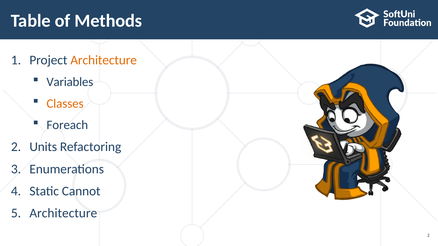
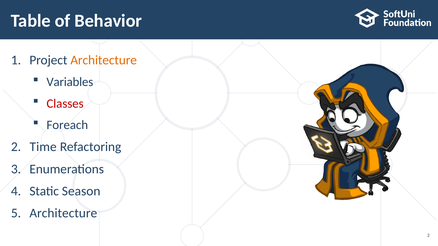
Methods: Methods -> Behavior (108, 21)
Classes colour: orange -> red (65, 104)
Units: Units -> Time (43, 147)
Cannot: Cannot -> Season (81, 191)
